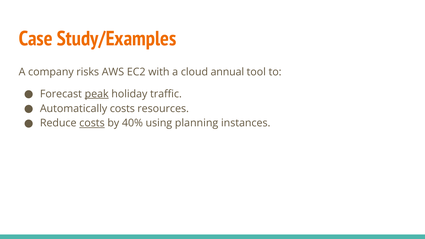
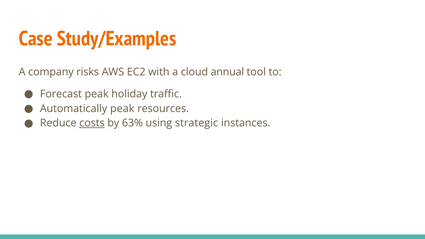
peak underline: present -> none (97, 94)
Automatically costs: costs -> peak (122, 109)
40%: 40% -> 63% (132, 123)
planning: planning -> strategic (197, 123)
